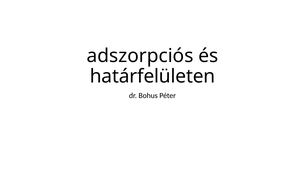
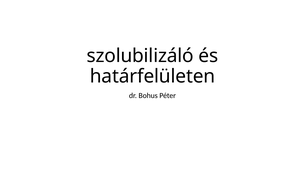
adszorpciós: adszorpciós -> szolubilizáló (140, 56)
